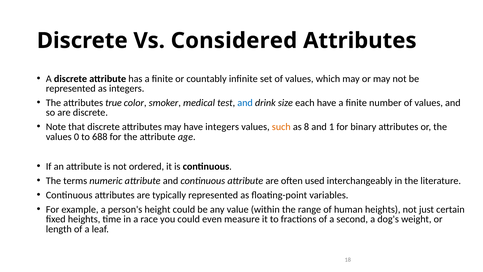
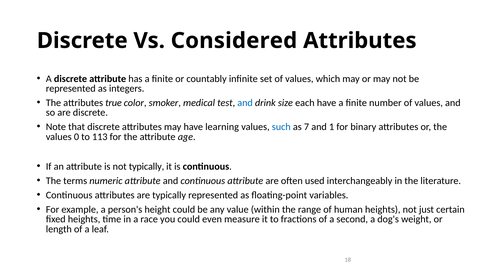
have integers: integers -> learning (222, 127)
such colour: orange -> blue (281, 127)
8: 8 -> 7 (307, 127)
688: 688 -> 113 (100, 137)
not ordered: ordered -> typically (147, 166)
